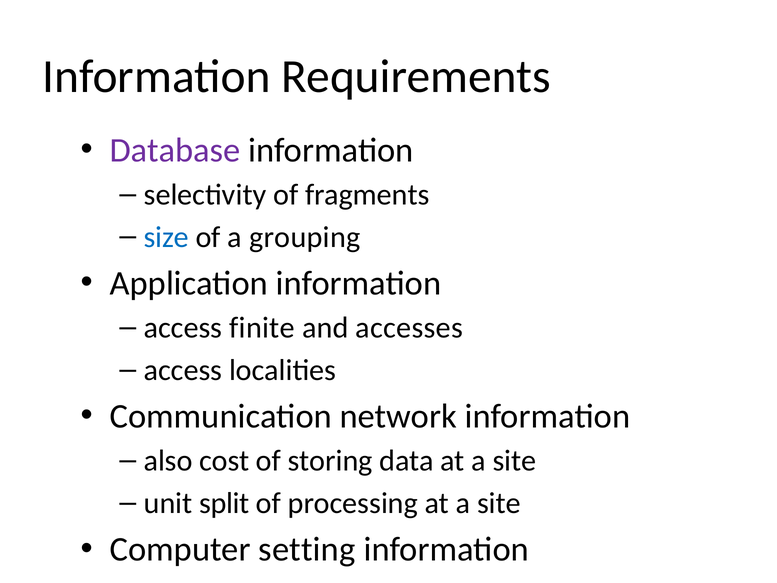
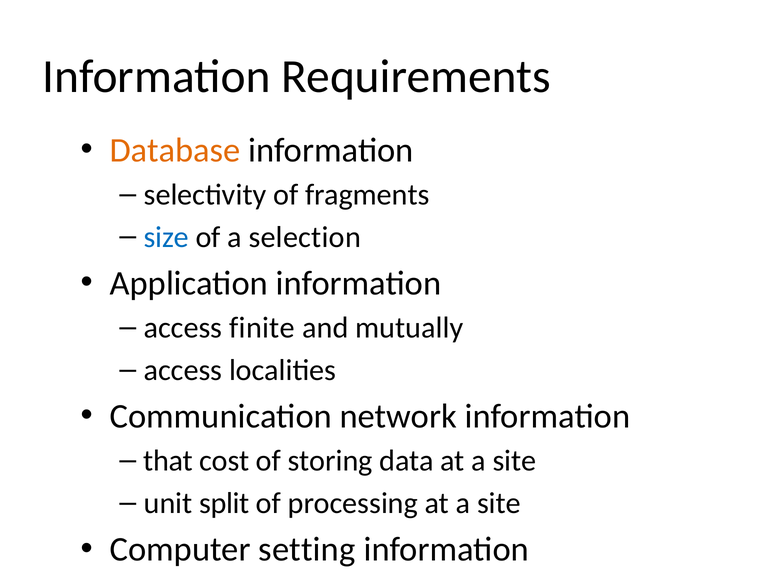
Database colour: purple -> orange (175, 150)
grouping: grouping -> selection (305, 237)
accesses: accesses -> mutually (409, 328)
also: also -> that (168, 461)
